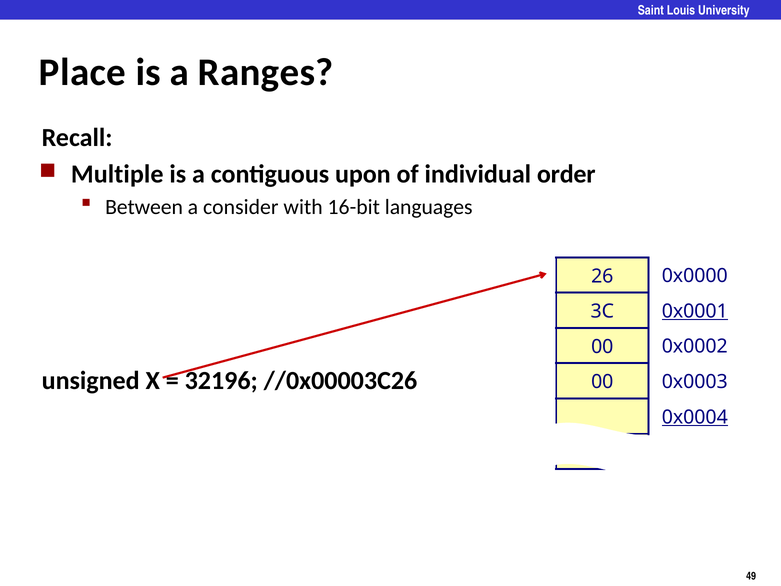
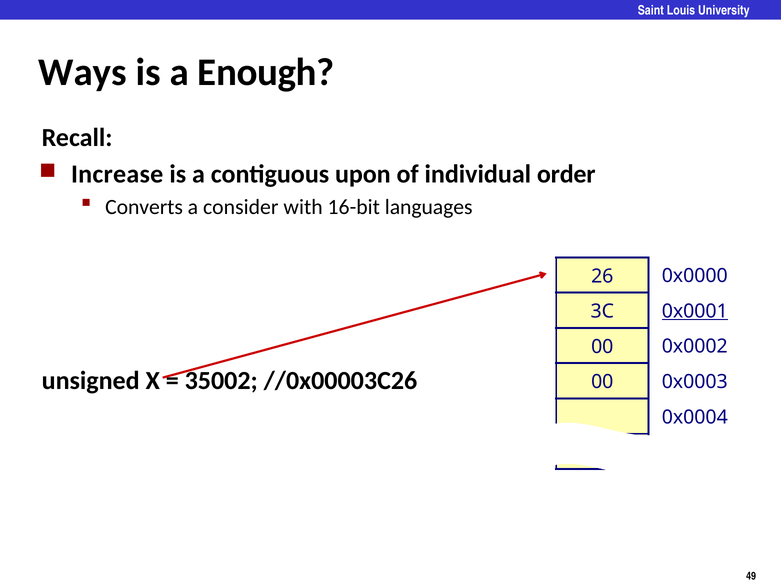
Place: Place -> Ways (83, 72)
Ranges: Ranges -> Enough (266, 72)
Multiple: Multiple -> Increase (117, 174)
Between: Between -> Converts (144, 207)
32196: 32196 -> 35002 (221, 381)
0x0004 underline: present -> none (695, 417)
